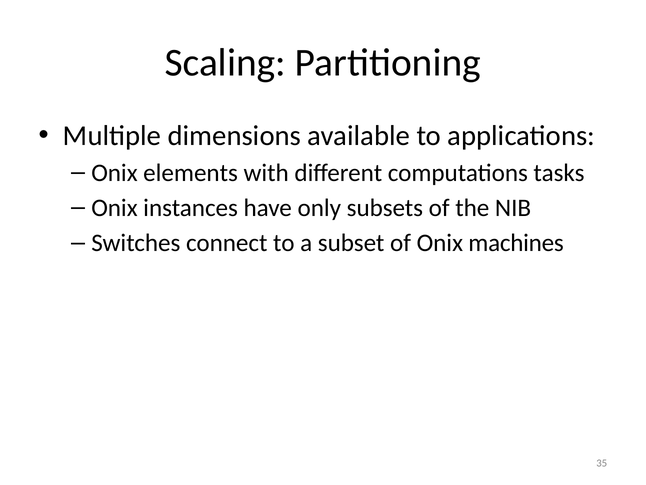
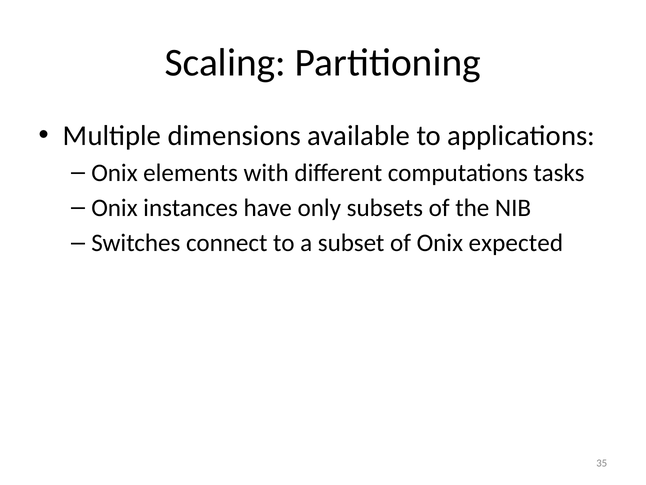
machines: machines -> expected (516, 243)
